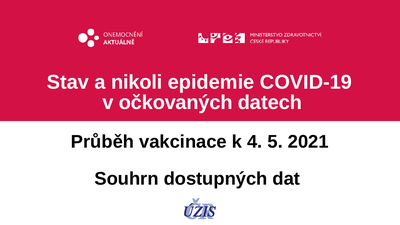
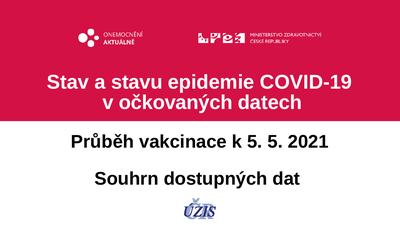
nikoli: nikoli -> stavu (137, 82)
k 4: 4 -> 5 (255, 142)
